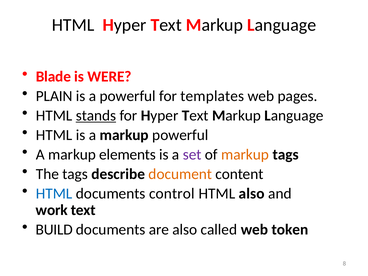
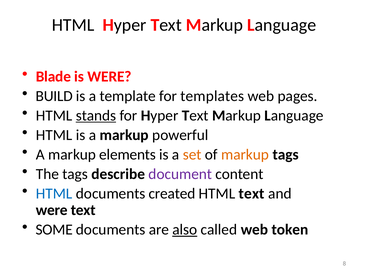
PLAIN: PLAIN -> BUILD (54, 96)
a powerful: powerful -> template (128, 96)
set colour: purple -> orange (192, 155)
document colour: orange -> purple (180, 174)
control: control -> created (172, 194)
HTML also: also -> text (252, 194)
work: work -> were (52, 210)
BUILD: BUILD -> SOME (54, 230)
also underline: none -> present (185, 230)
